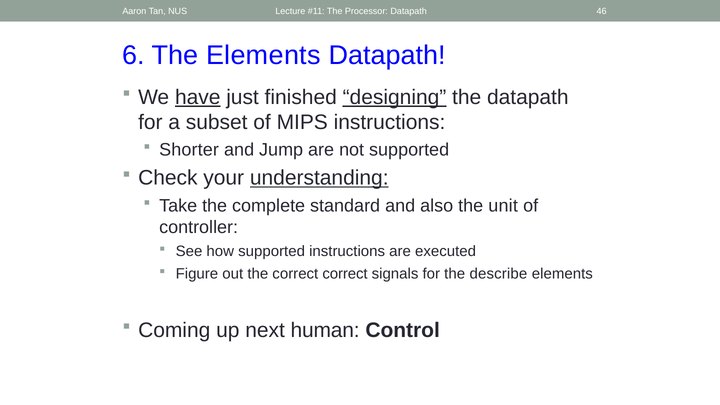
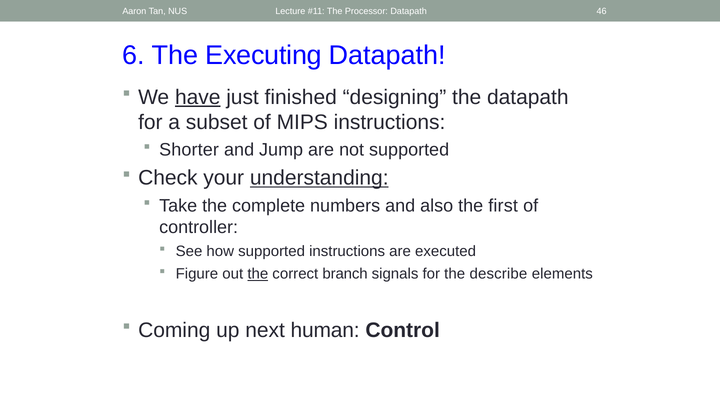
The Elements: Elements -> Executing (264, 55)
designing underline: present -> none (394, 97)
standard: standard -> numbers (345, 206)
unit: unit -> first (503, 206)
the underline: none -> present (258, 274)
correct correct: correct -> branch (345, 274)
